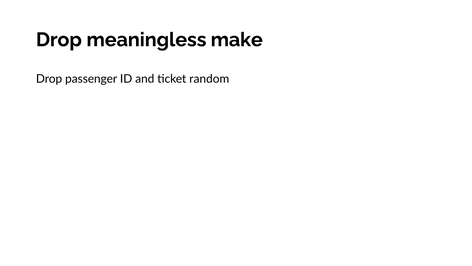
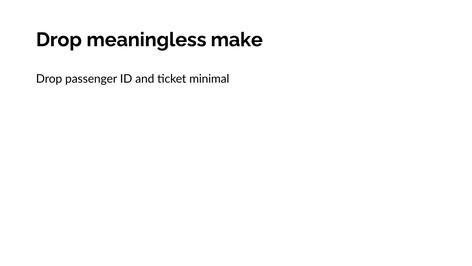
random: random -> minimal (209, 79)
